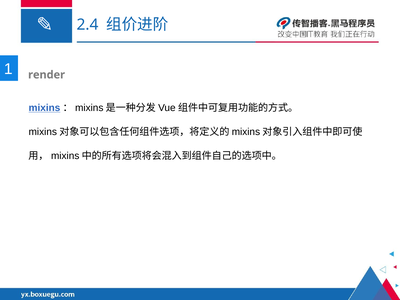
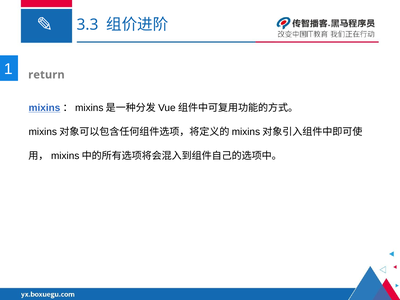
2.4: 2.4 -> 3.3 (87, 25)
render: render -> return (46, 75)
